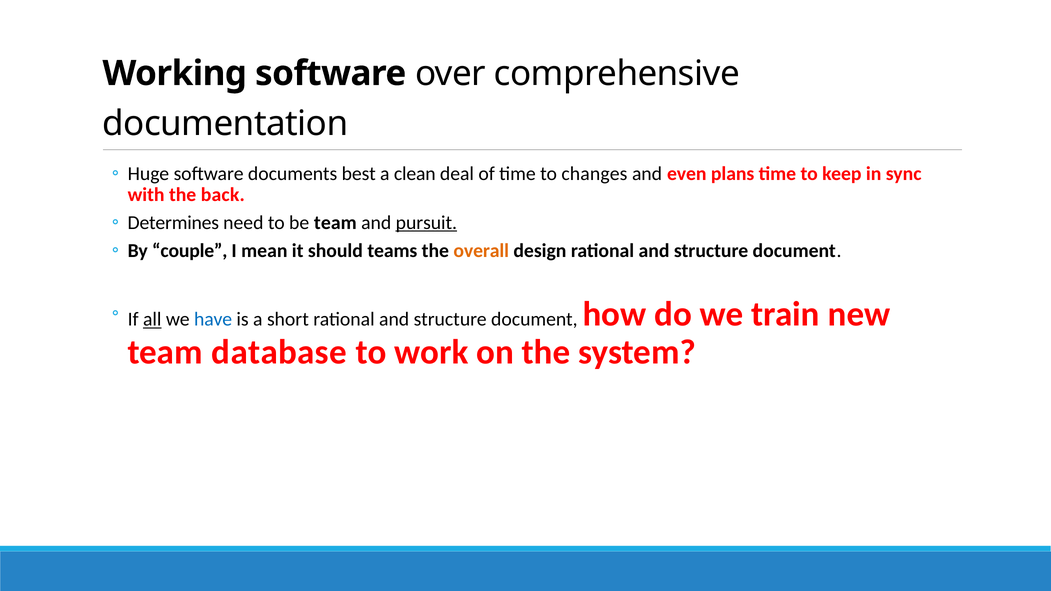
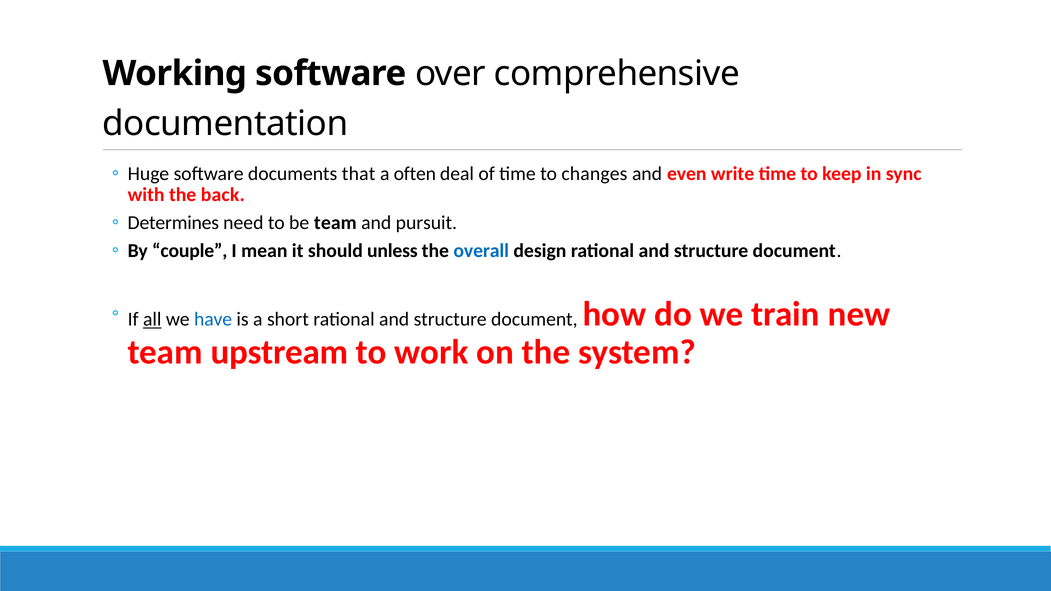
best: best -> that (359, 174)
clean: clean -> often (415, 174)
plans: plans -> write (733, 174)
pursuit underline: present -> none (426, 223)
teams: teams -> unless (392, 251)
overall colour: orange -> blue (481, 251)
database: database -> upstream (279, 352)
